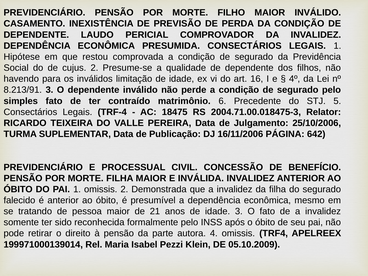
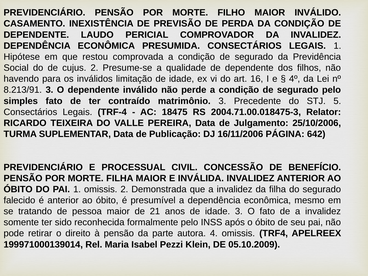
matrimônio 6: 6 -> 3 (222, 101)
